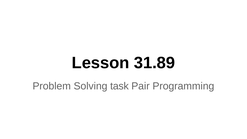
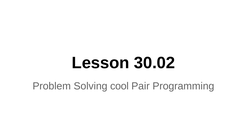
31.89: 31.89 -> 30.02 (155, 63)
task: task -> cool (119, 86)
